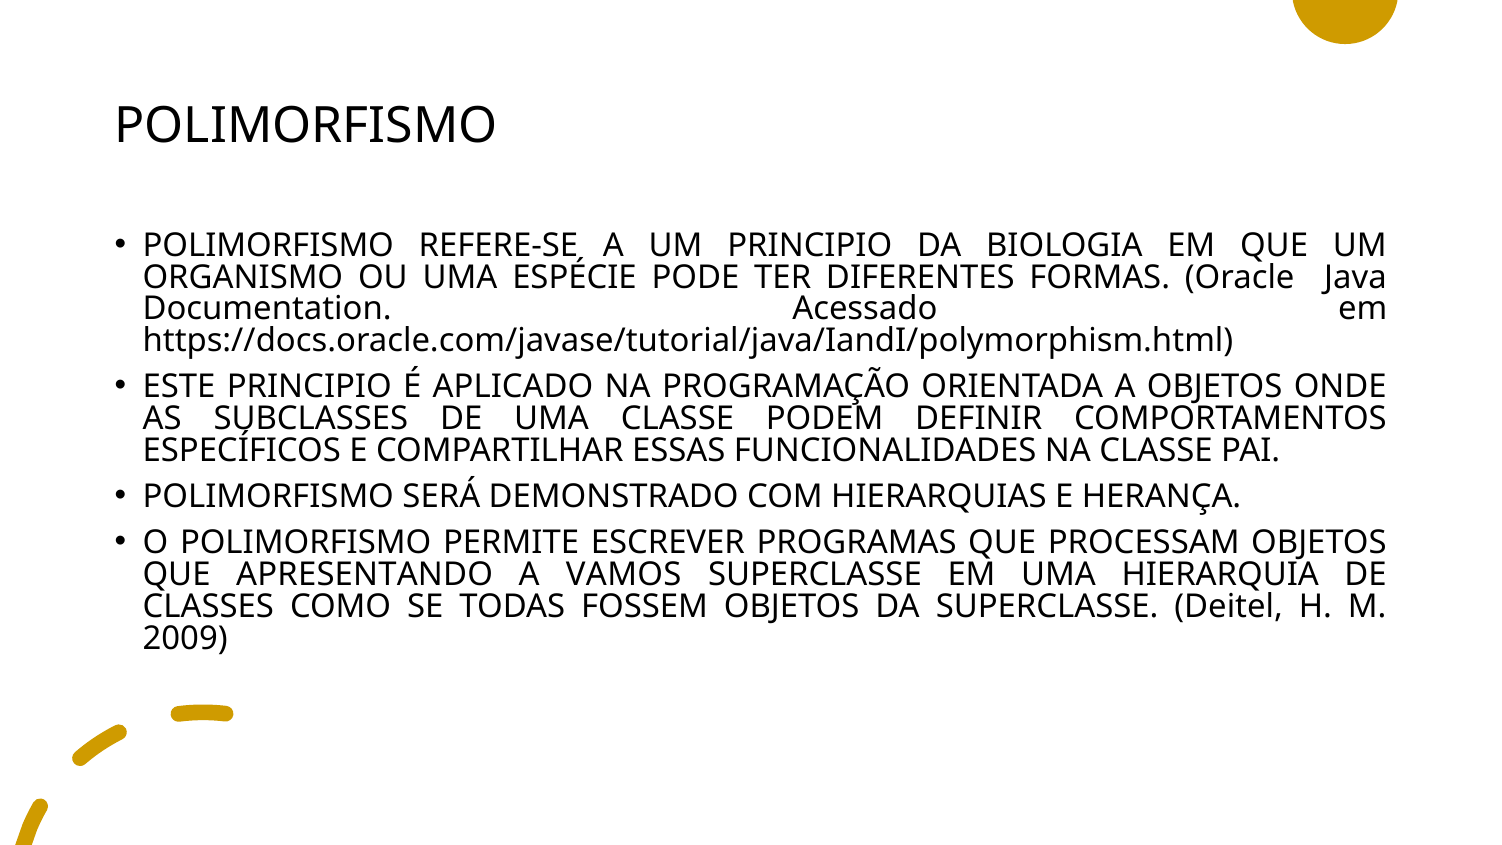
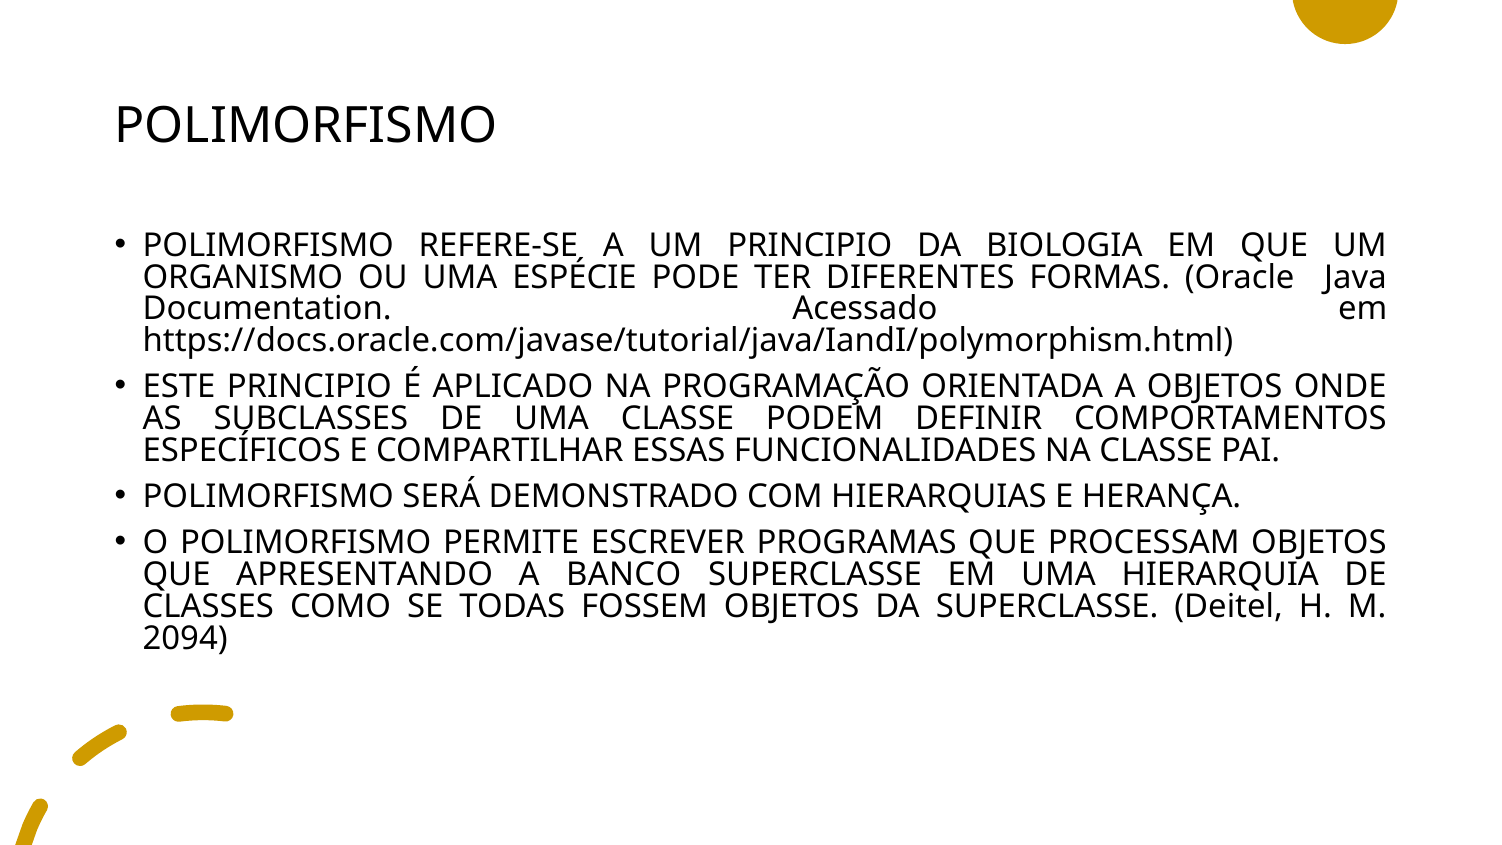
VAMOS: VAMOS -> BANCO (624, 575)
2009: 2009 -> 2094 (185, 639)
